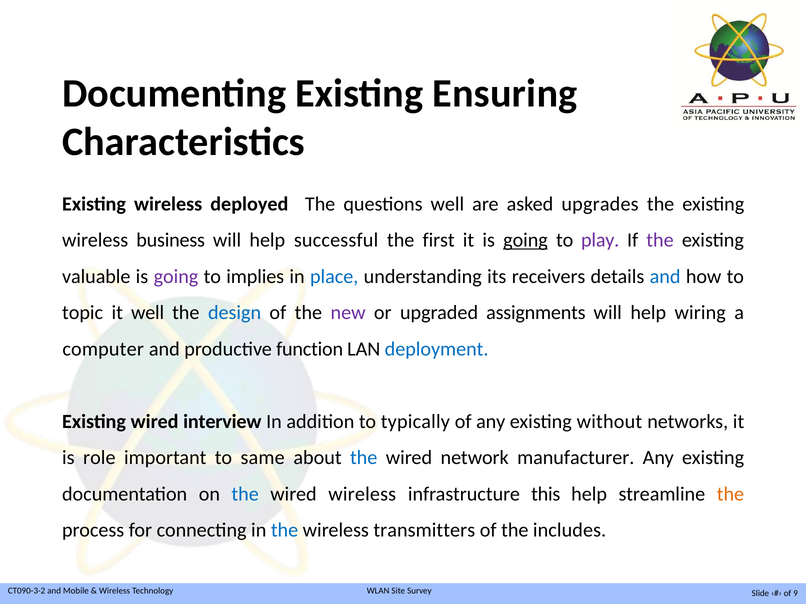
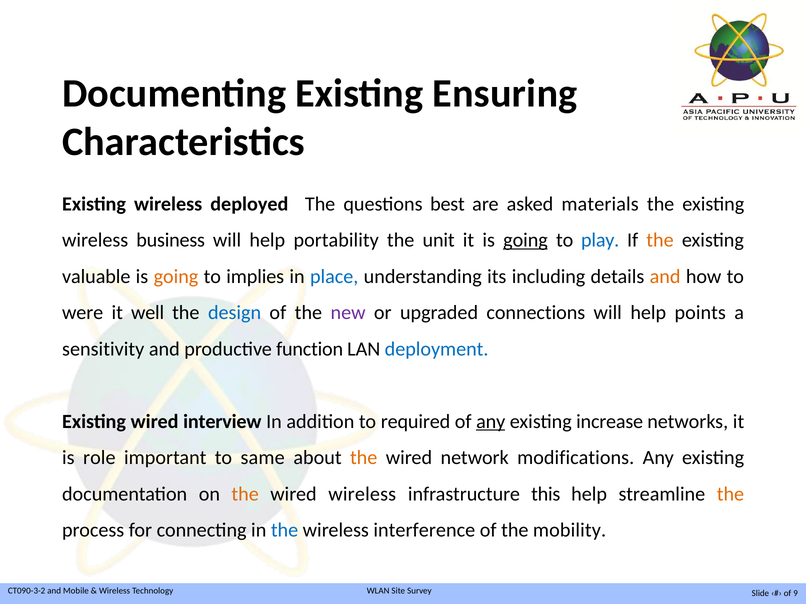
questions well: well -> best (447, 204)
upgrades: upgrades -> materials (600, 204)
successful: successful -> portability (336, 240)
first: first -> unit (439, 240)
play colour: purple -> blue (600, 240)
the colour: purple -> orange (660, 240)
going colour: purple -> orange (176, 277)
receivers: receivers -> including (549, 277)
and colour: blue -> orange (665, 277)
topic: topic -> were (83, 313)
assignments: assignments -> connections (536, 313)
wiring: wiring -> points (700, 313)
computer: computer -> sensitivity (103, 349)
typically: typically -> required (416, 422)
any underline: none -> present (491, 422)
without: without -> increase (610, 422)
the colour: blue -> orange (364, 458)
manufacturer: manufacturer -> modifications (576, 458)
the colour: blue -> orange (245, 494)
transmitters: transmitters -> interference (424, 531)
includes: includes -> mobility (570, 531)
